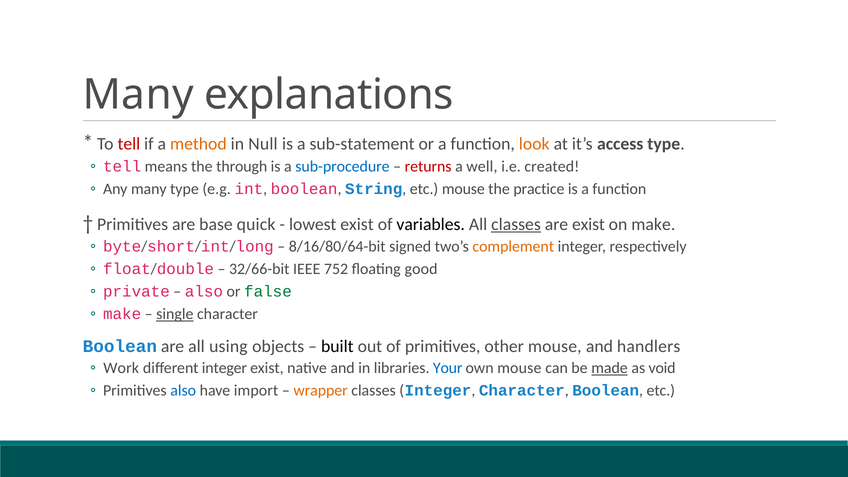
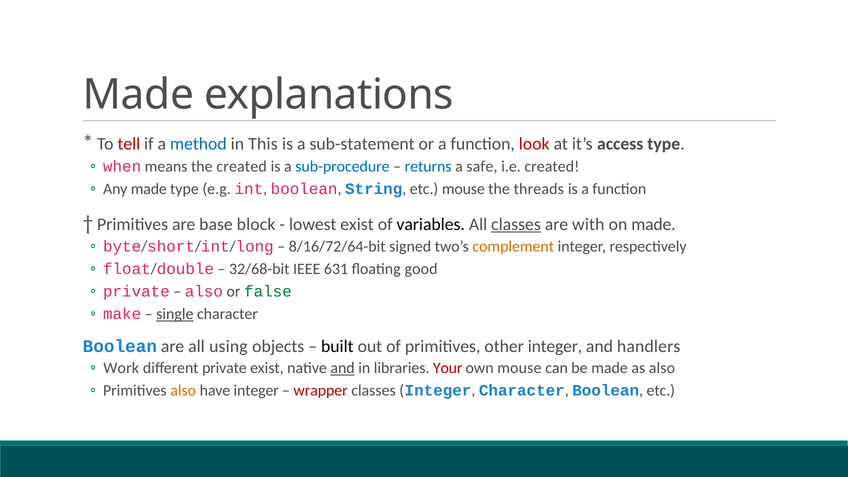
Many: Many -> Made (138, 95)
method colour: orange -> blue (198, 144)
Null: Null -> This (263, 144)
look colour: orange -> red (534, 144)
tell: tell -> when (122, 166)
the through: through -> created (242, 166)
returns colour: red -> blue (428, 166)
well: well -> safe (482, 166)
Any many: many -> made (149, 189)
practice: practice -> threads (539, 189)
quick: quick -> block (256, 224)
are exist: exist -> with (588, 224)
on make: make -> made (653, 224)
8/16/80/64-bit: 8/16/80/64-bit -> 8/16/72/64-bit (337, 247)
32/66-bit: 32/66-bit -> 32/68-bit (259, 269)
752: 752 -> 631 (336, 269)
other mouse: mouse -> integer (555, 346)
different integer: integer -> private (224, 368)
and underline: none -> present (343, 368)
Your colour: blue -> red (448, 368)
made underline: present -> none (610, 368)
as void: void -> also (662, 368)
also colour: blue -> orange (183, 391)
have import: import -> integer (256, 391)
wrapper colour: orange -> red (321, 391)
